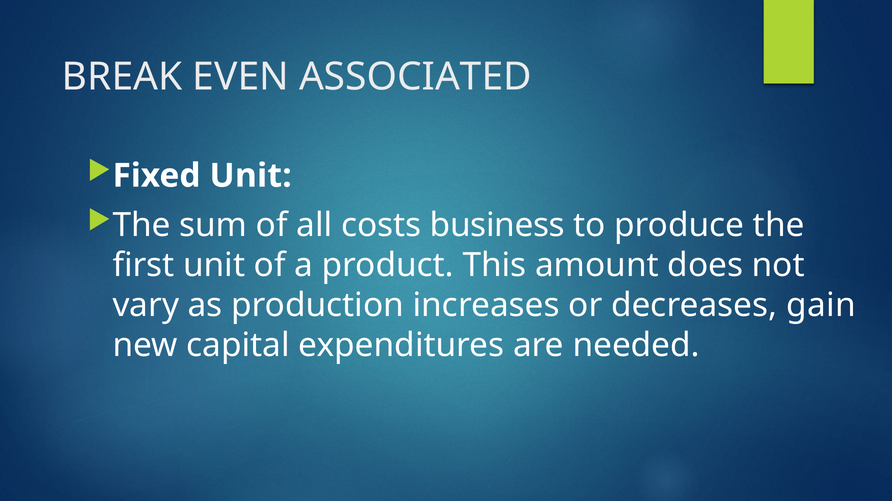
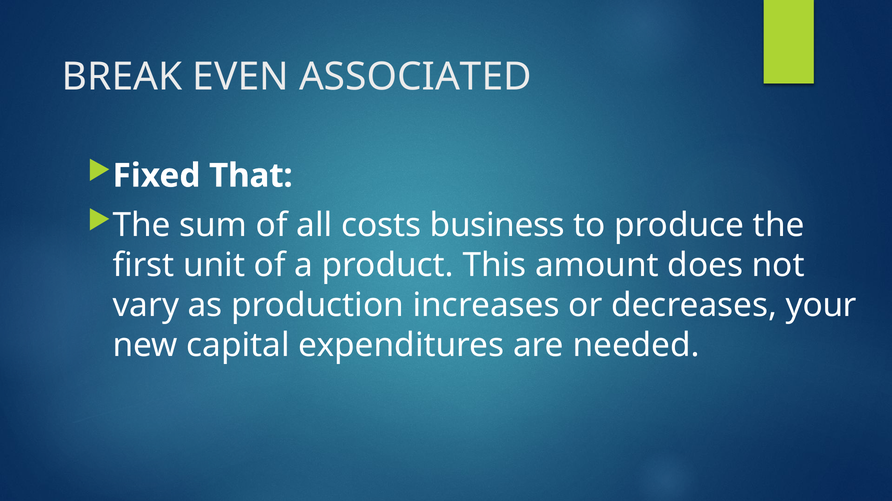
Fixed Unit: Unit -> That (251, 176)
gain: gain -> your (821, 306)
